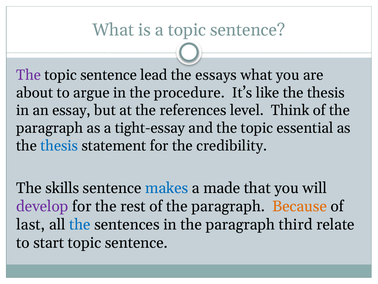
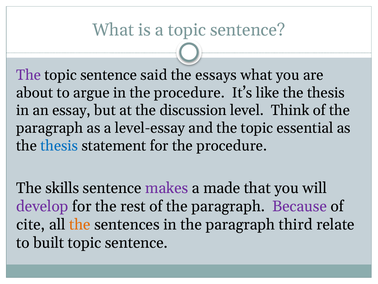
lead: lead -> said (154, 75)
references: references -> discussion (193, 110)
tight-essay: tight-essay -> level-essay (150, 128)
for the credibility: credibility -> procedure (232, 145)
makes colour: blue -> purple (167, 188)
Because colour: orange -> purple (300, 206)
last: last -> cite (31, 224)
the colour: blue -> orange (80, 224)
start: start -> built (49, 243)
